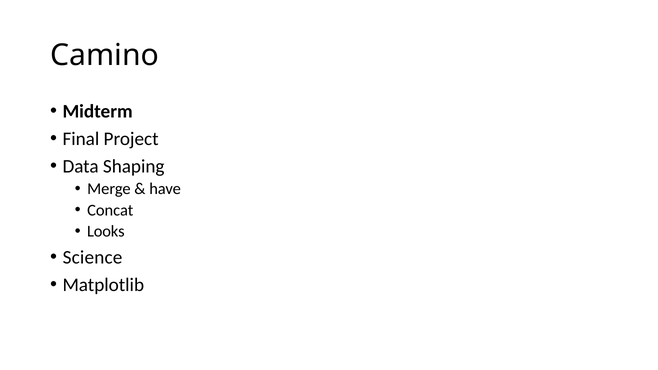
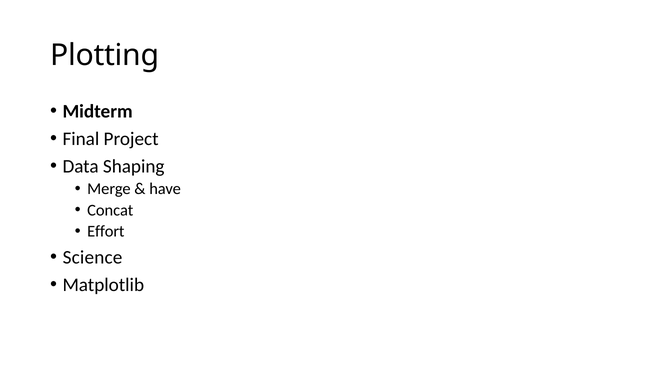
Camino: Camino -> Plotting (105, 55)
Looks: Looks -> Effort (106, 231)
